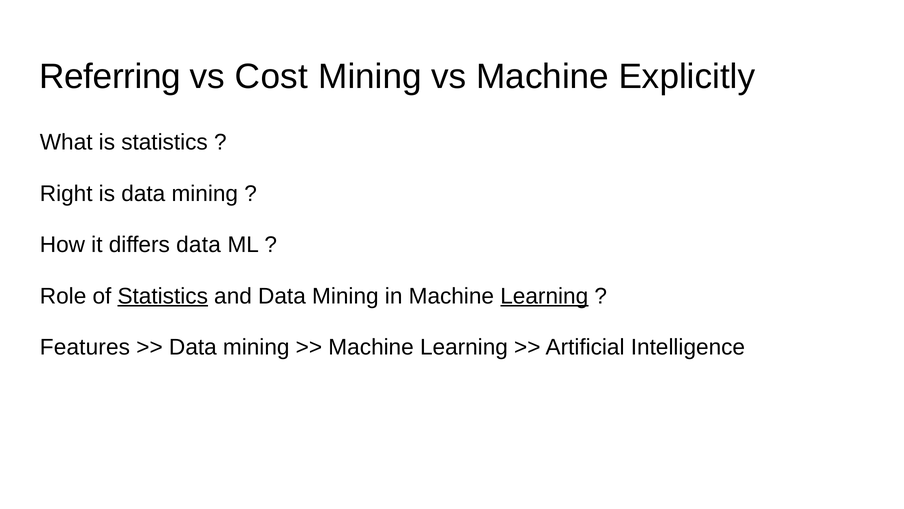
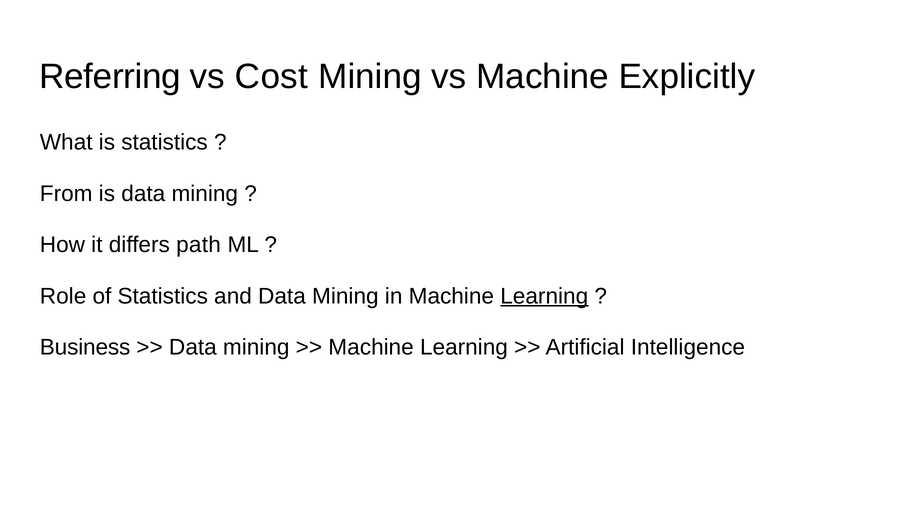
Right: Right -> From (66, 193)
differs data: data -> path (199, 245)
Statistics underline: present -> none (163, 296)
Features: Features -> Business (85, 347)
